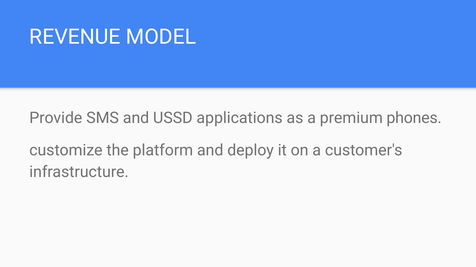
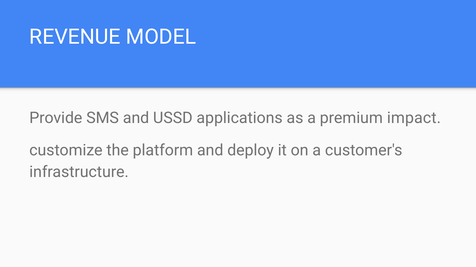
phones: phones -> impact (414, 118)
